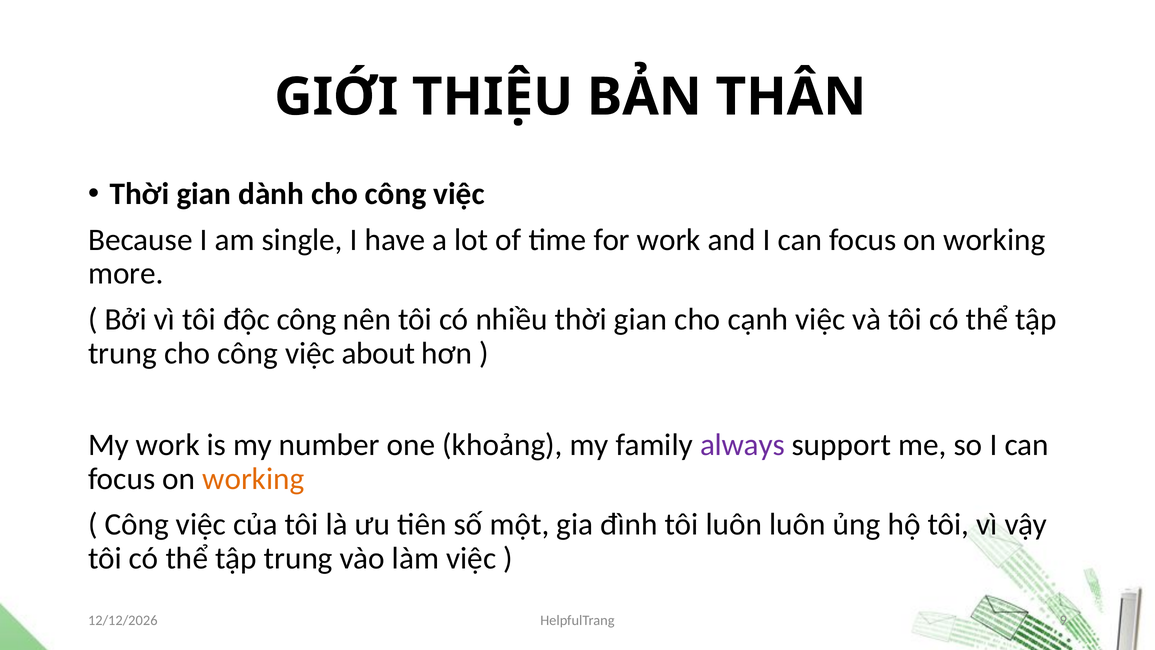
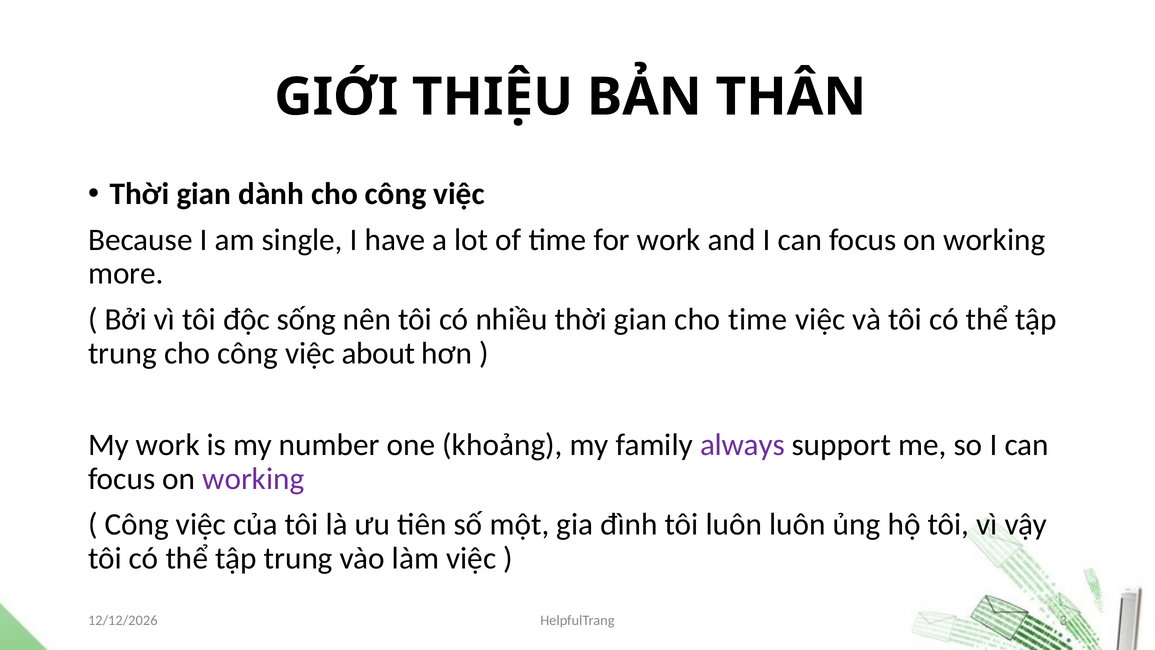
độc công: công -> sống (306, 319)
cho cạnh: cạnh -> time (758, 319)
working colour: orange -> purple (253, 478)
9: 9 -> 3 (1063, 620)
